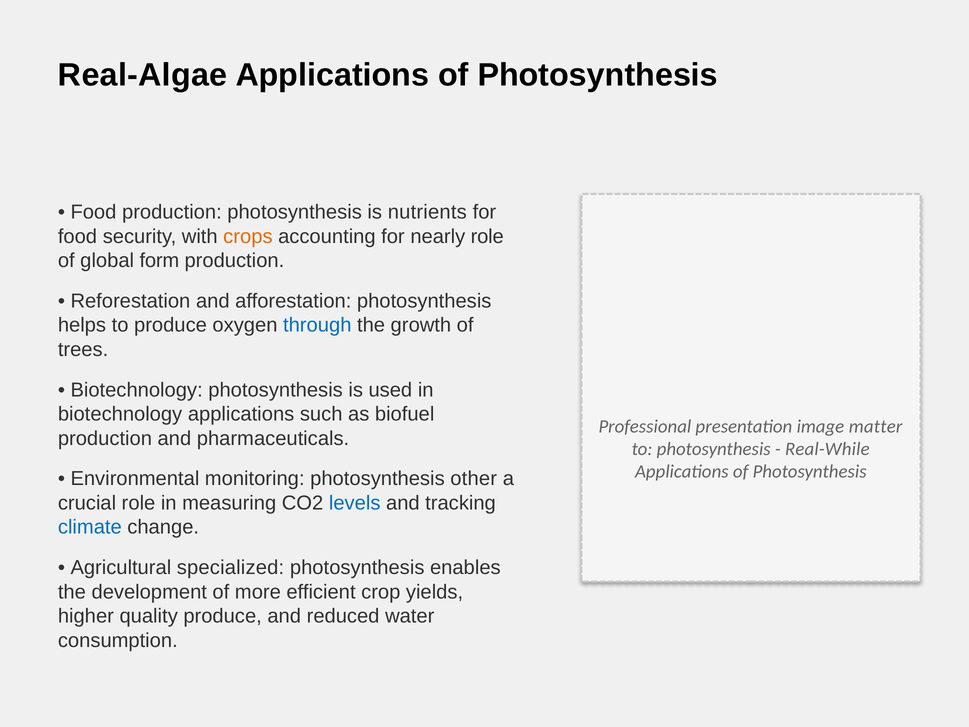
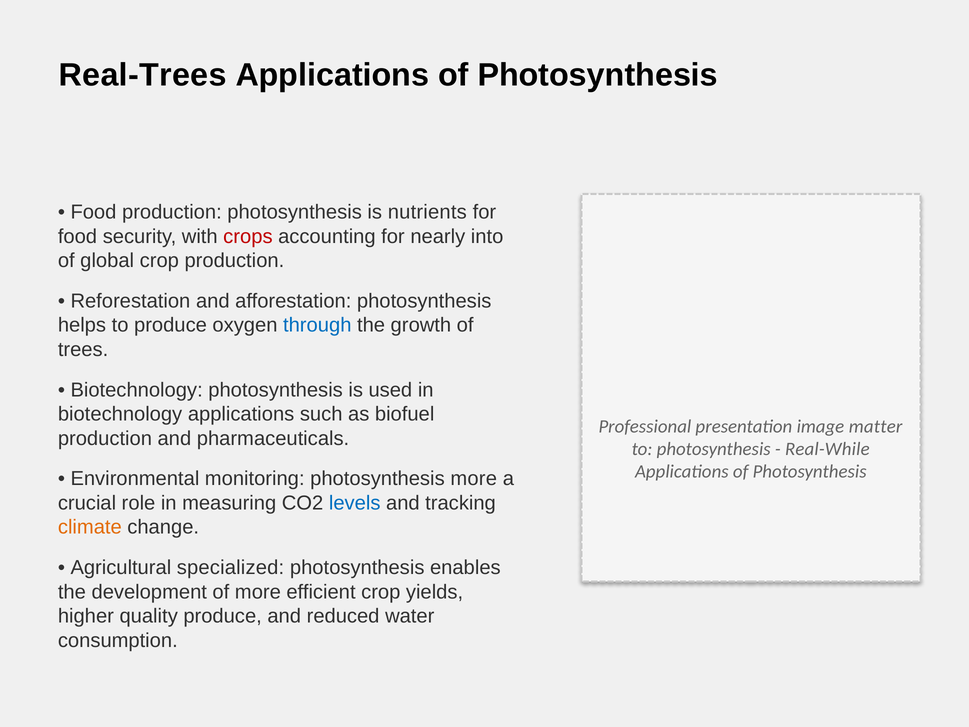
Real-Algae: Real-Algae -> Real-Trees (143, 75)
crops colour: orange -> red (248, 236)
nearly role: role -> into (487, 236)
global form: form -> crop (159, 261)
photosynthesis other: other -> more (474, 479)
climate colour: blue -> orange (90, 527)
